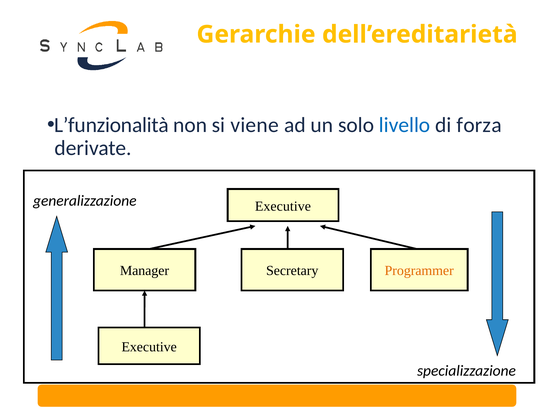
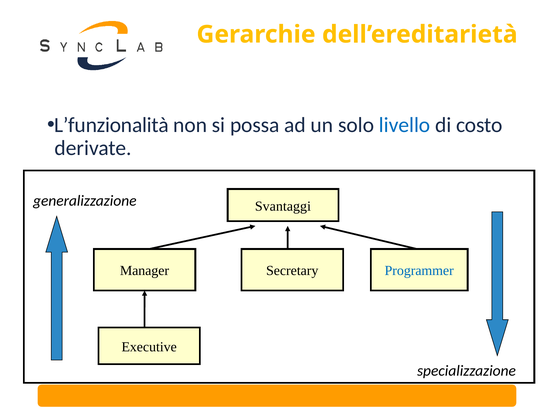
viene: viene -> possa (255, 125)
forza: forza -> costo (479, 125)
Executive: Executive -> Svantaggi (283, 206)
Programmer colour: orange -> blue (419, 271)
